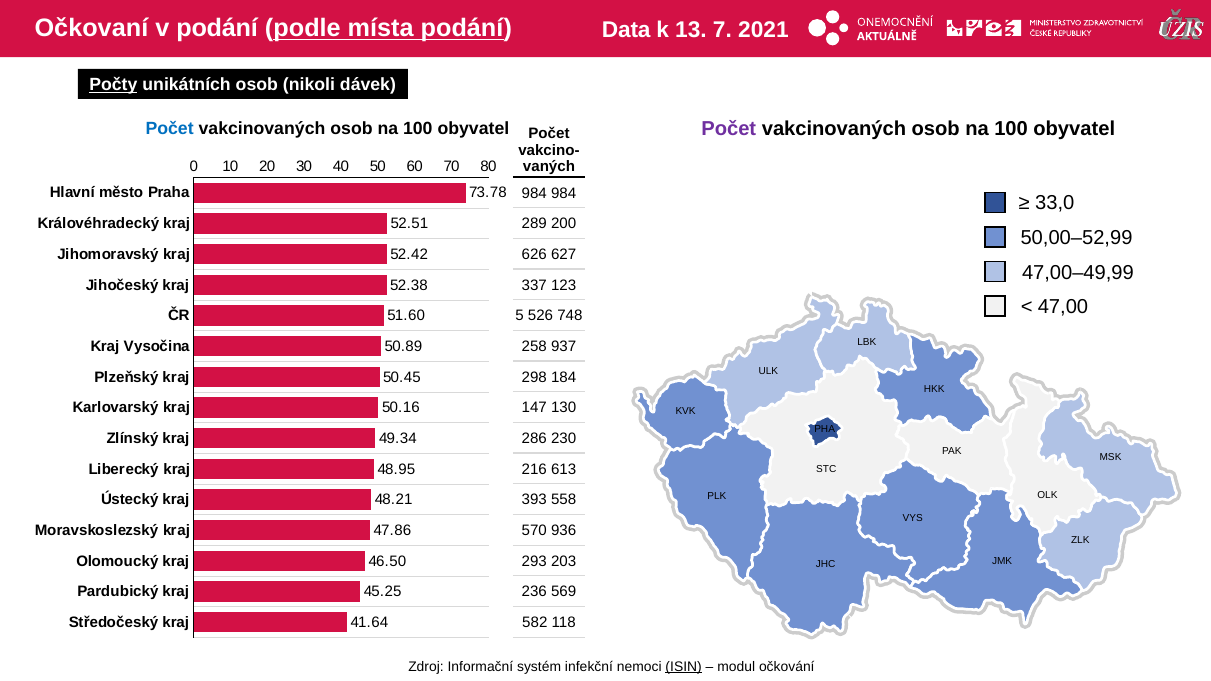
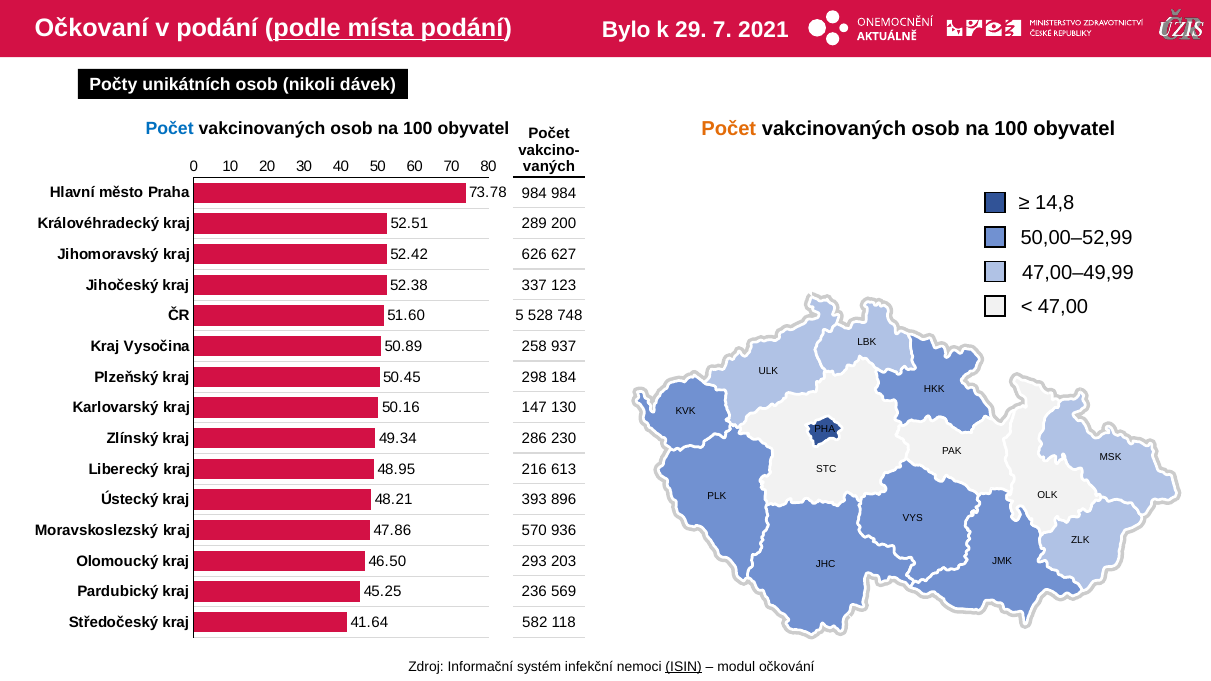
Data: Data -> Bylo (626, 30)
13: 13 -> 29 (691, 30)
Počty underline: present -> none (113, 85)
Počet colour: purple -> orange (729, 129)
33,0: 33,0 -> 14,8 (1055, 203)
526: 526 -> 528 (541, 316)
558: 558 -> 896 (564, 500)
